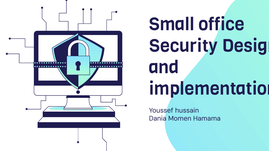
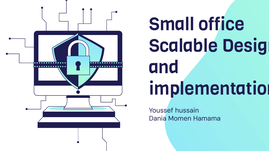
Security: Security -> Scalable (183, 46)
